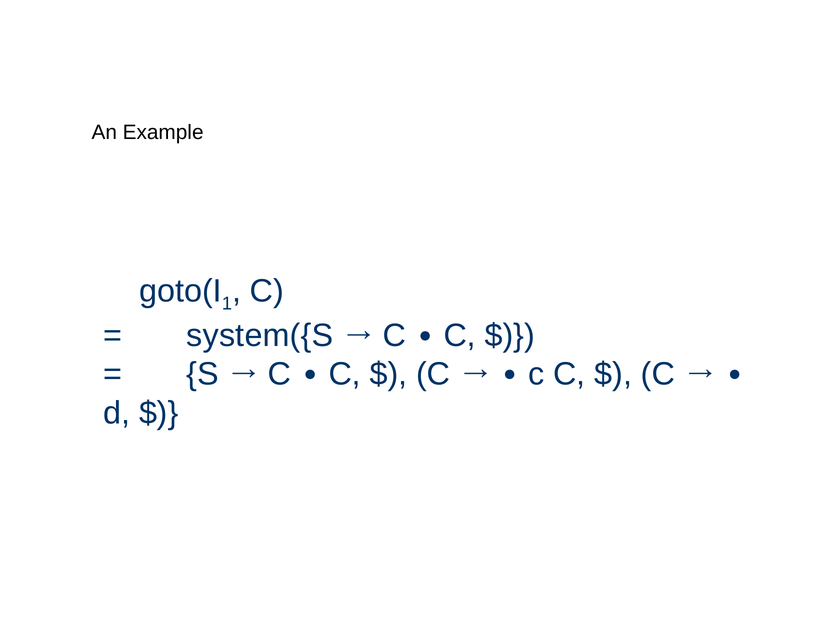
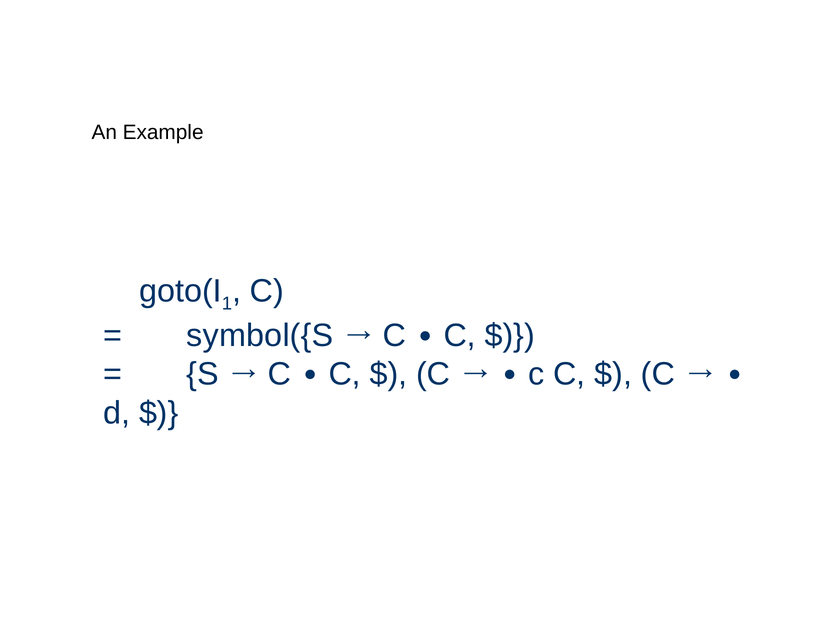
system({S: system({S -> symbol({S (260, 335)
